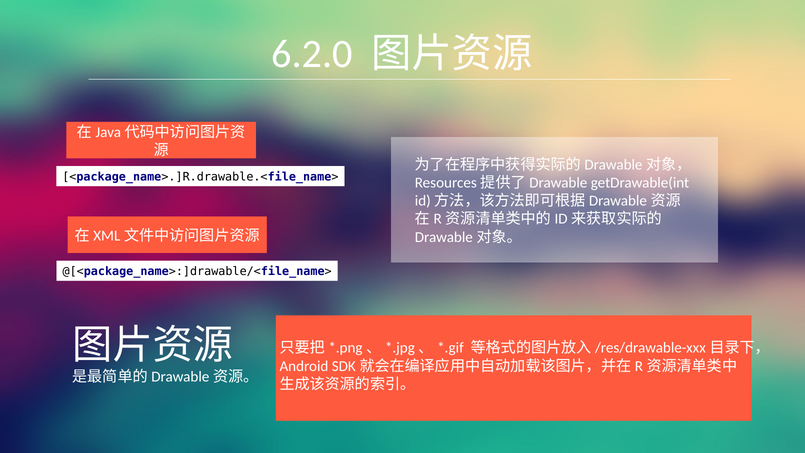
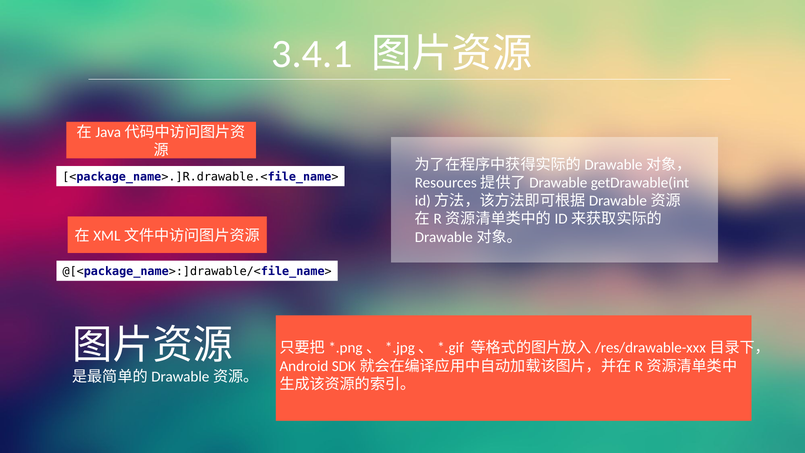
6.2.0: 6.2.0 -> 3.4.1 (312, 54)
